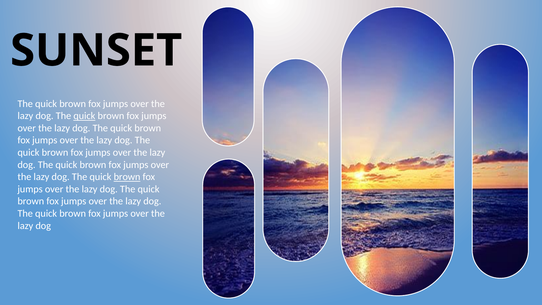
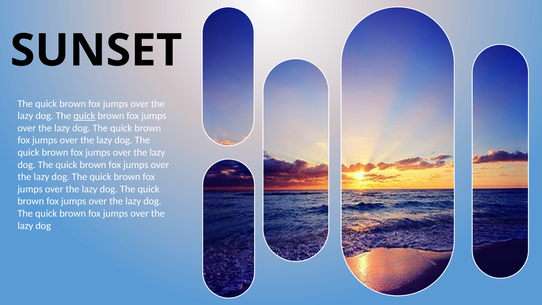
brown underline: present -> none (127, 177)
